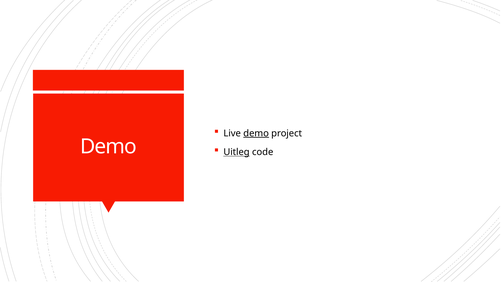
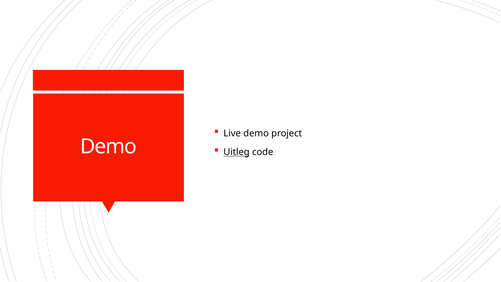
demo underline: present -> none (256, 133)
